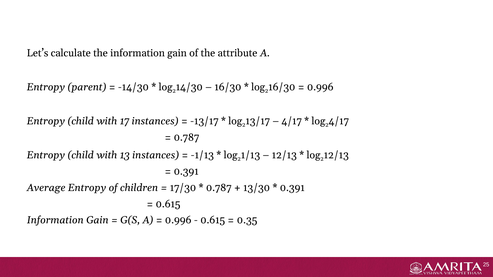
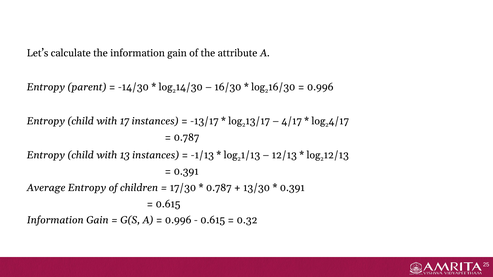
0.35: 0.35 -> 0.32 (247, 220)
